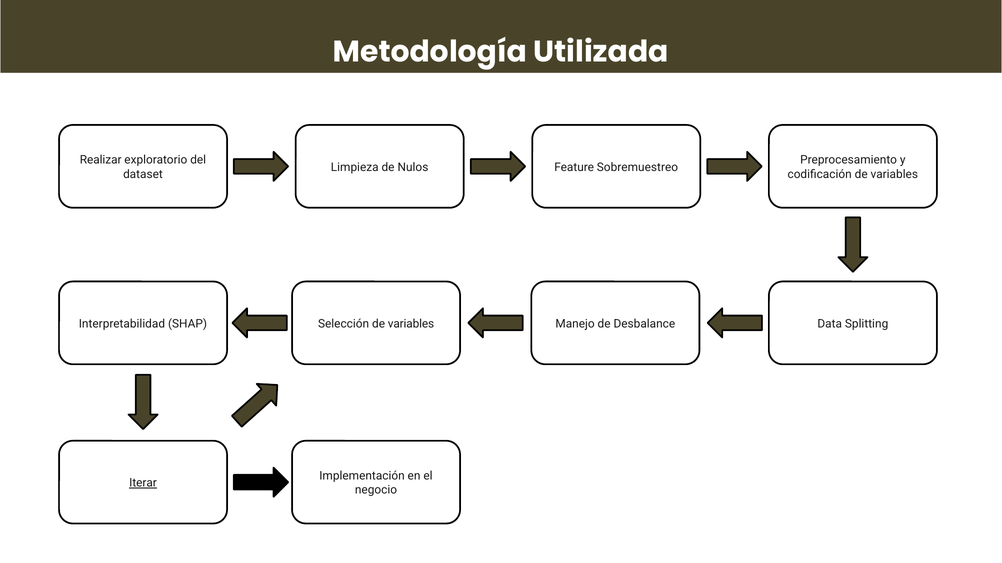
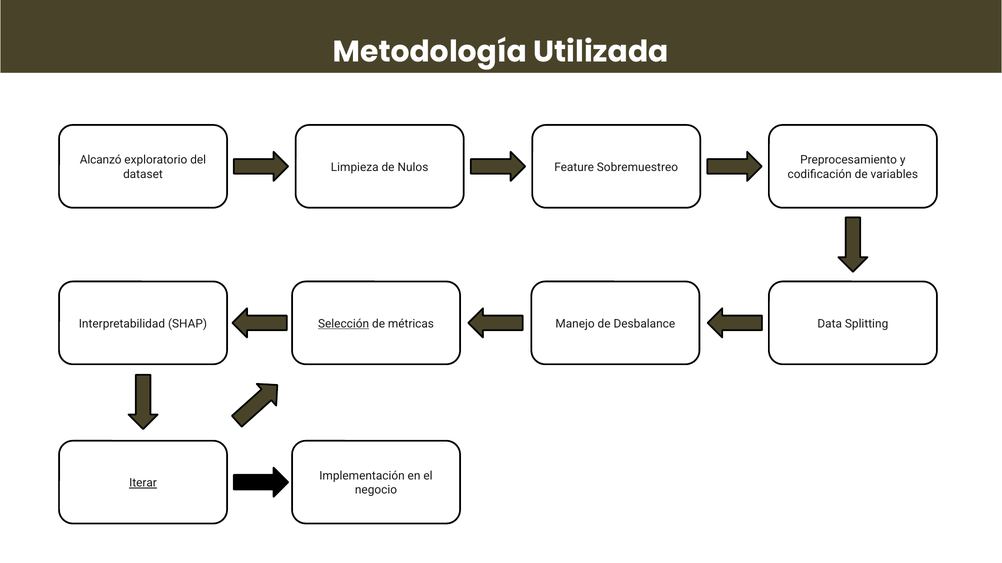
Realizar: Realizar -> Alcanzó (101, 160)
Selección underline: none -> present (344, 324)
variables: variables -> métricas (411, 324)
